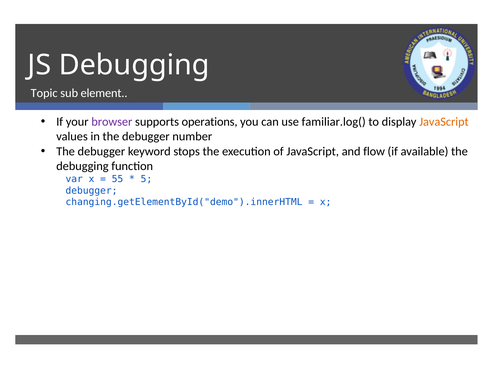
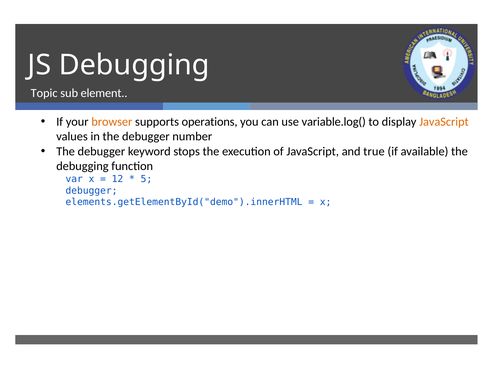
browser colour: purple -> orange (112, 122)
familiar.log(: familiar.log( -> variable.log( (334, 122)
flow: flow -> true (374, 152)
55: 55 -> 12 (118, 179)
changing.getElementById("demo").innerHTML: changing.getElementById("demo").innerHTML -> elements.getElementById("demo").innerHTML (184, 202)
